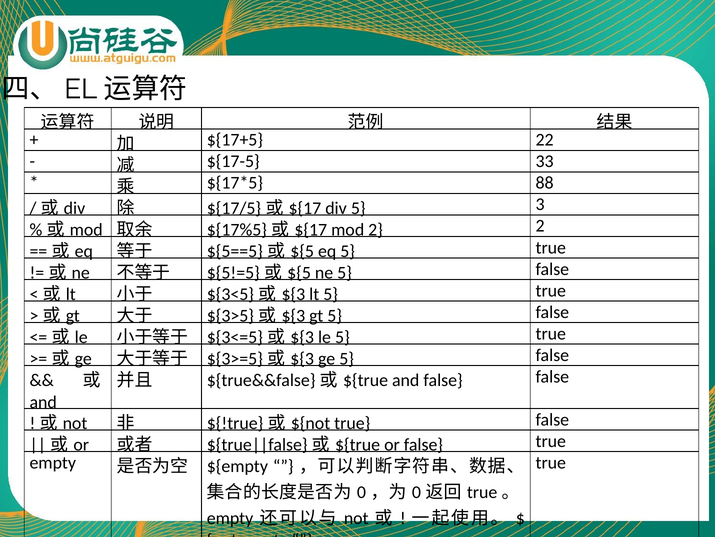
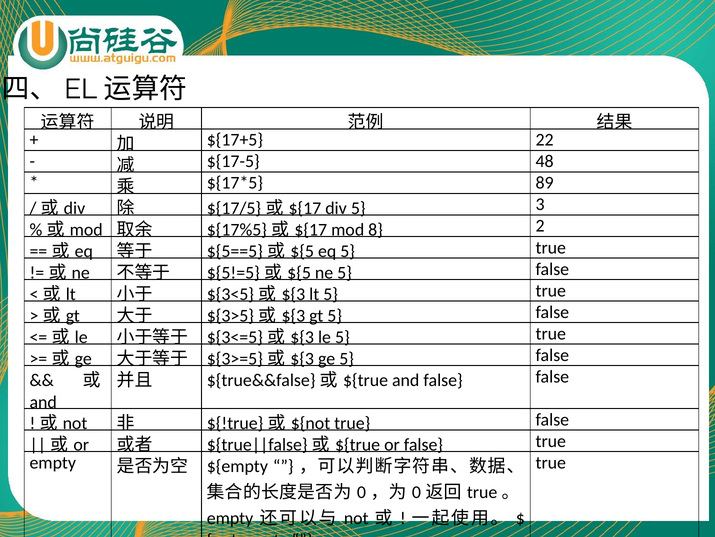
33: 33 -> 48 (545, 161)
88: 88 -> 89 (545, 183)
mod 2: 2 -> 8 (376, 229)
